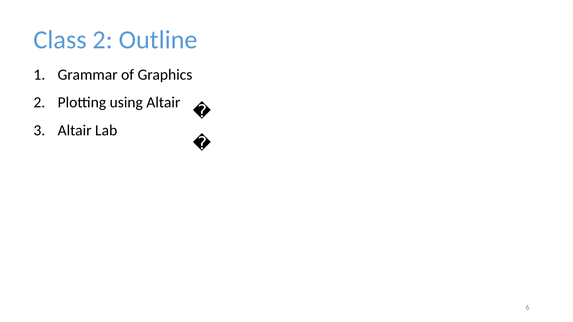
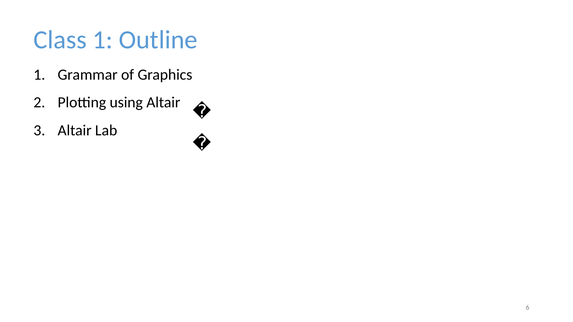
Class 2: 2 -> 1 (103, 40)
